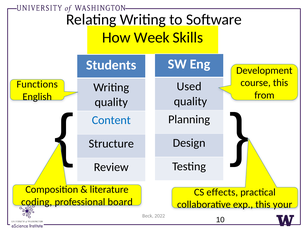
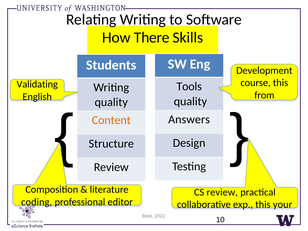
Week: Week -> There (152, 38)
Functions: Functions -> Validating (37, 84)
Used: Used -> Tools (189, 86)
Planning: Planning -> Answers (189, 119)
Content colour: blue -> orange (111, 120)
CS effects: effects -> review (222, 192)
board: board -> editor (120, 202)
